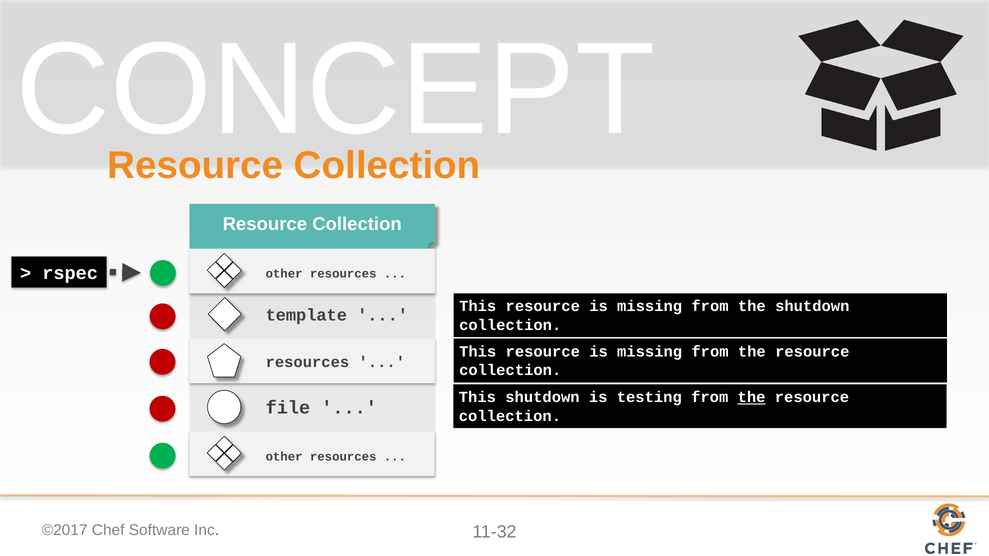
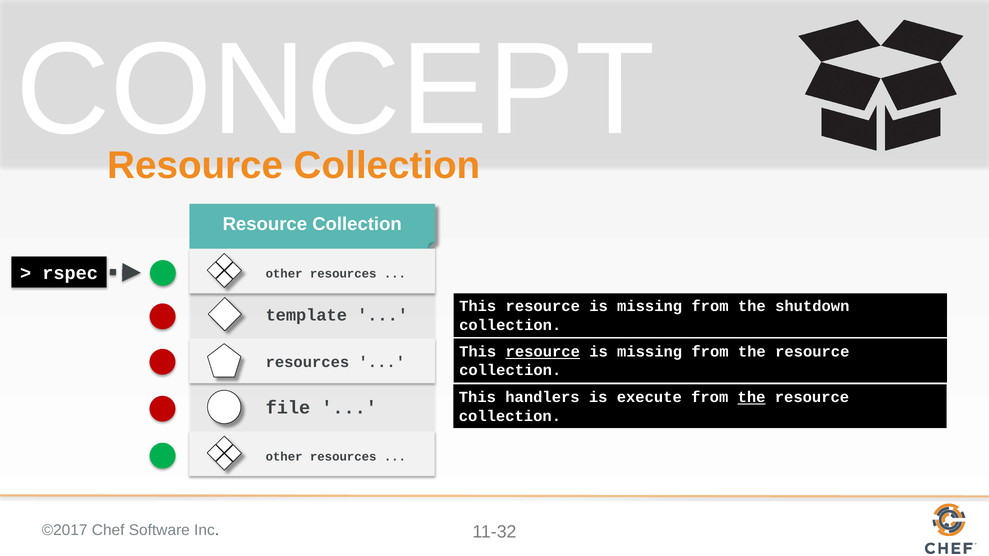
resource underline: none -> present (543, 352)
This shutdown: shutdown -> handlers (542, 398)
testing: testing -> execute (649, 398)
